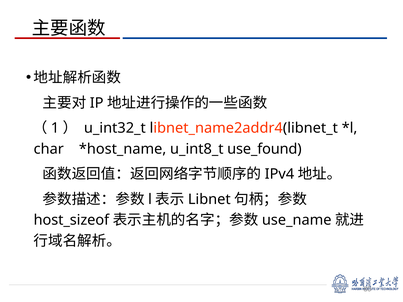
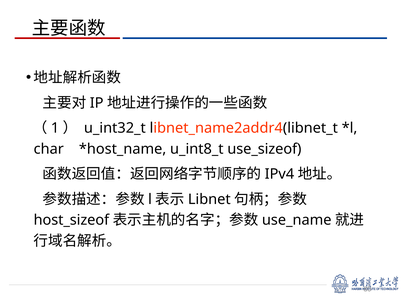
use_found: use_found -> use_sizeof (264, 149)
